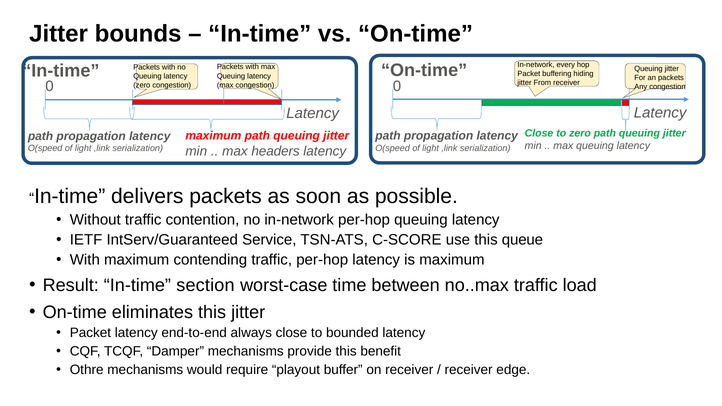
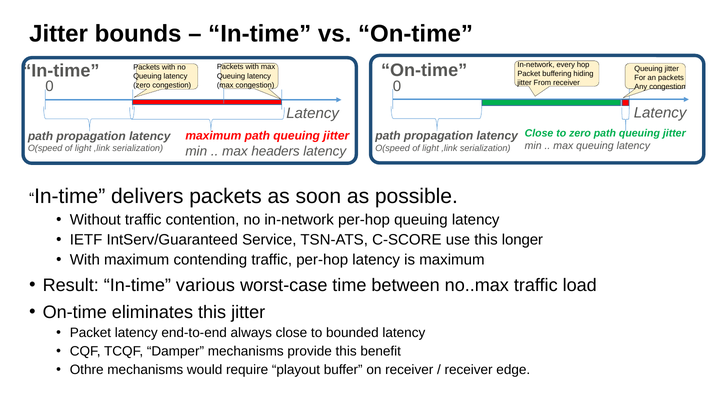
queue: queue -> longer (522, 240)
section: section -> various (205, 285)
